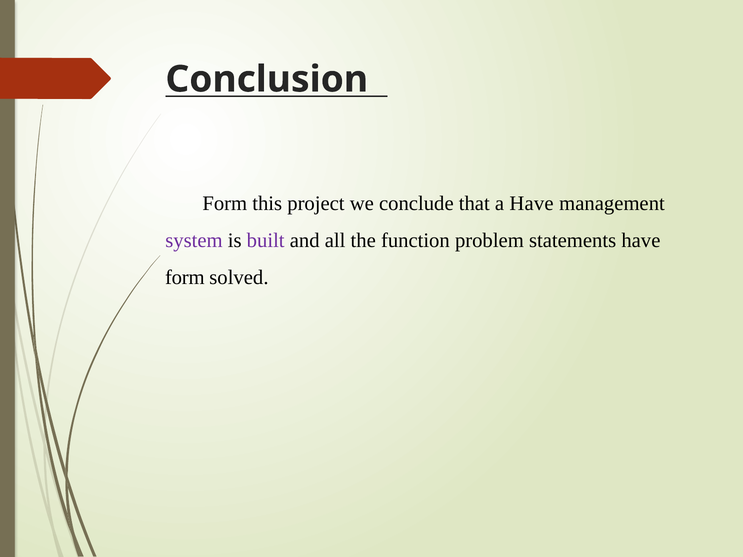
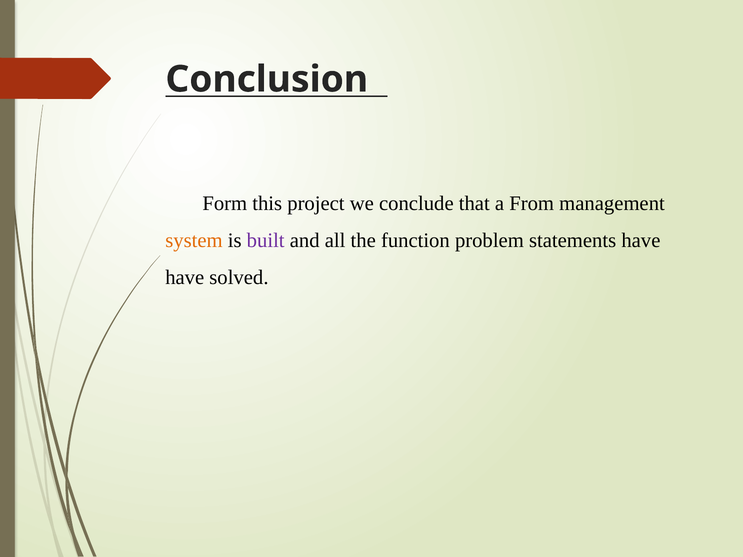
a Have: Have -> From (532, 203)
system colour: purple -> orange (194, 240)
form: form -> have (185, 278)
